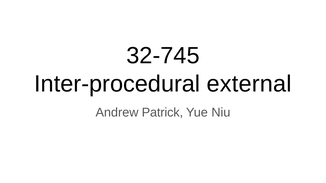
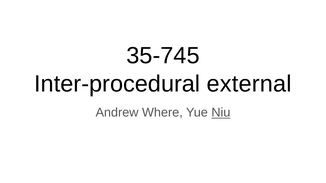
32-745: 32-745 -> 35-745 (163, 56)
Patrick: Patrick -> Where (162, 113)
Niu underline: none -> present (221, 113)
